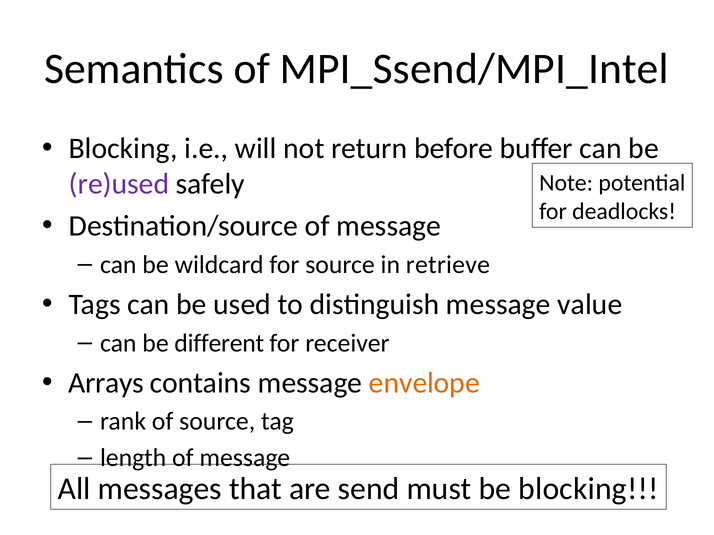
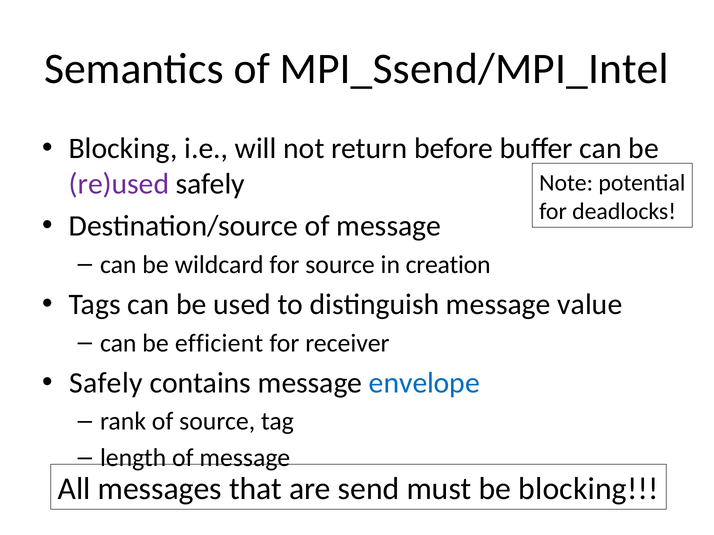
retrieve: retrieve -> creation (448, 265)
different: different -> efficient (219, 343)
Arrays: Arrays -> Safely (106, 383)
envelope colour: orange -> blue (424, 383)
